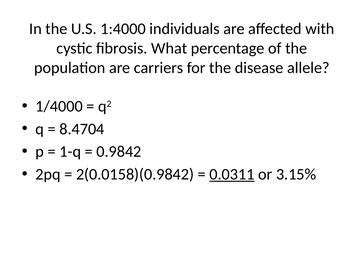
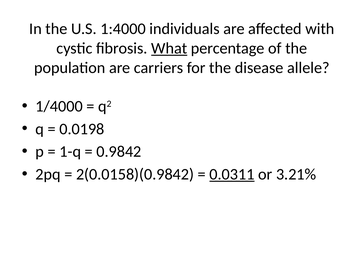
What underline: none -> present (169, 48)
8.4704: 8.4704 -> 0.0198 (82, 129)
3.15%: 3.15% -> 3.21% (296, 174)
